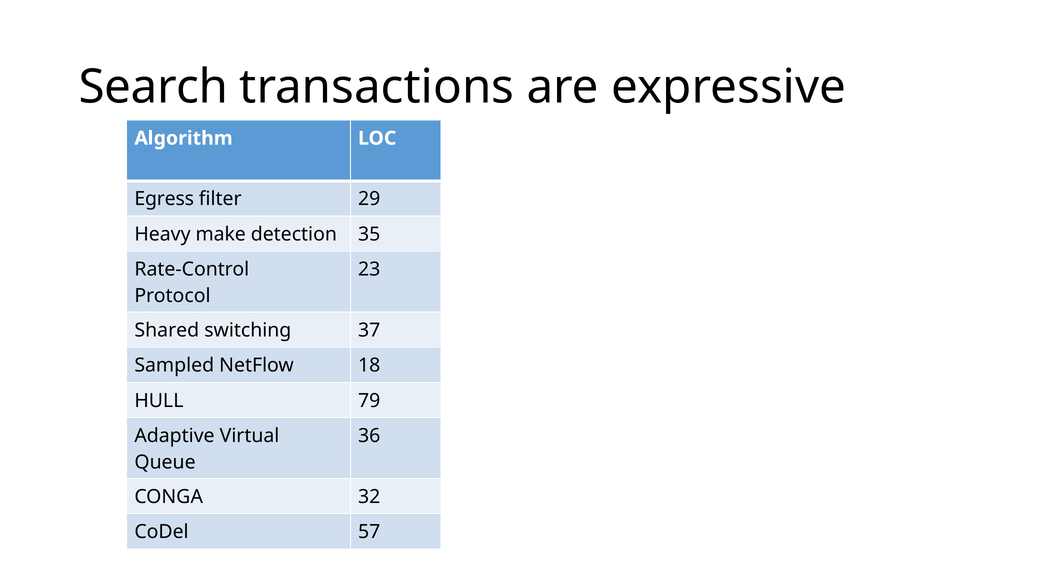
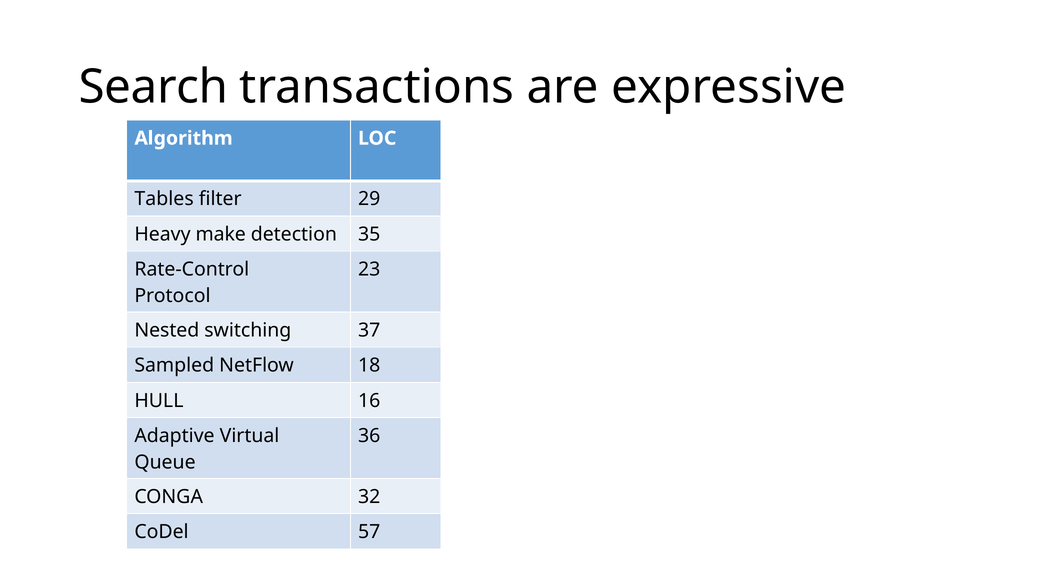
Egress: Egress -> Tables (164, 199)
Shared: Shared -> Nested (167, 330)
79: 79 -> 16 (369, 401)
